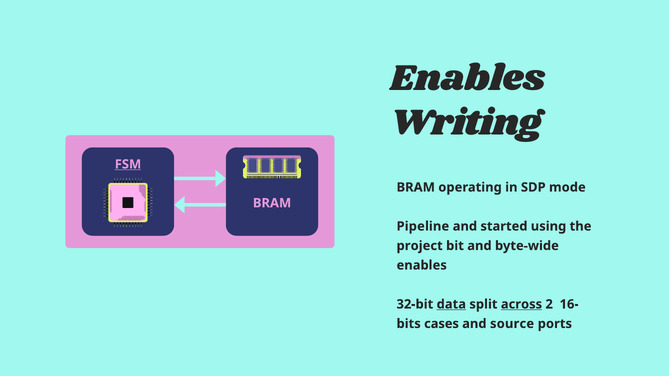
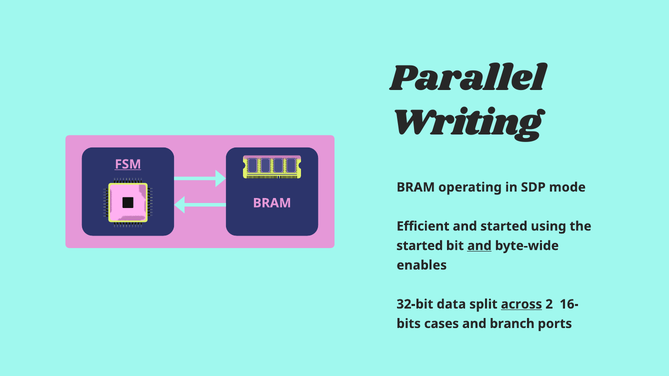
Enables: Enables -> Parallel (468, 78)
Pipeline: Pipeline -> Efficient (423, 226)
project: project -> started (420, 246)
and underline: none -> present (479, 246)
data underline: present -> none (451, 304)
source: source -> branch (512, 324)
